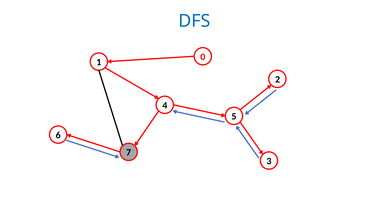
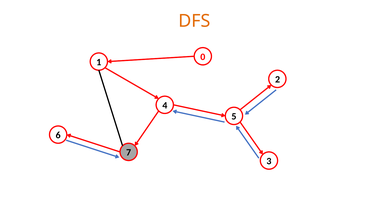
DFS colour: blue -> orange (194, 21)
